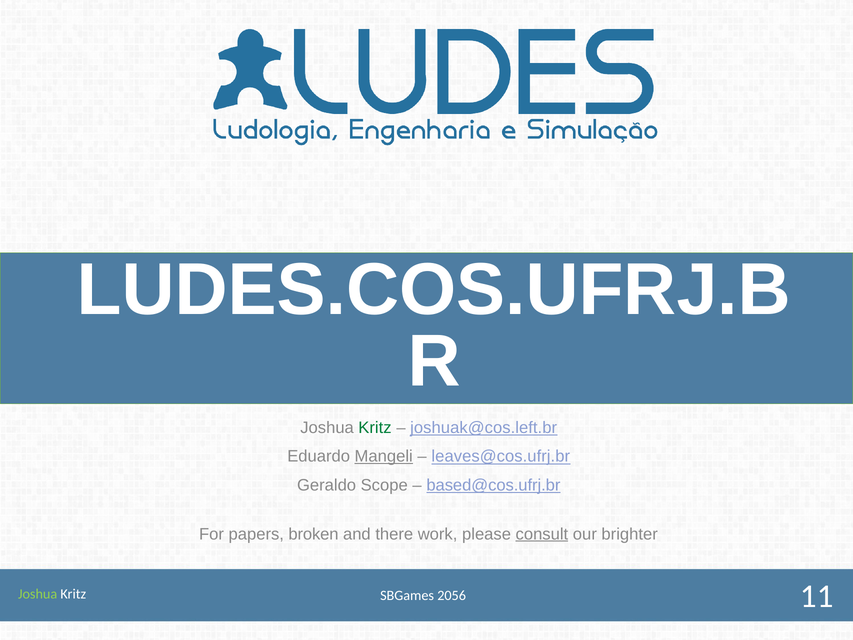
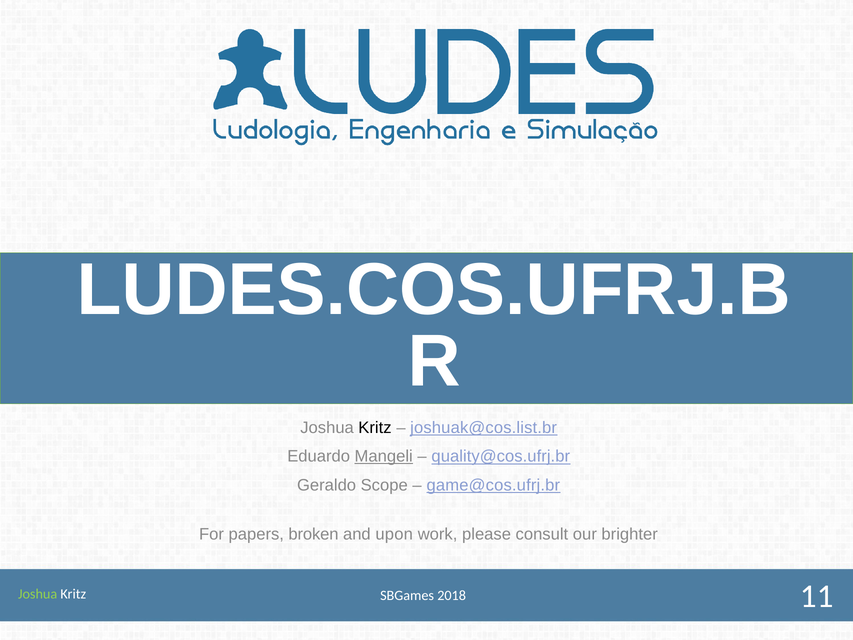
Kritz colour: green -> black (375, 428)
joshuak@cos.left.br: joshuak@cos.left.br -> joshuak@cos.list.br (484, 428)
leaves@cos.ufrj.br: leaves@cos.ufrj.br -> quality@cos.ufrj.br (501, 456)
based@cos.ufrj.br: based@cos.ufrj.br -> game@cos.ufrj.br (493, 485)
there: there -> upon (394, 534)
consult underline: present -> none (542, 534)
2056: 2056 -> 2018 (452, 595)
